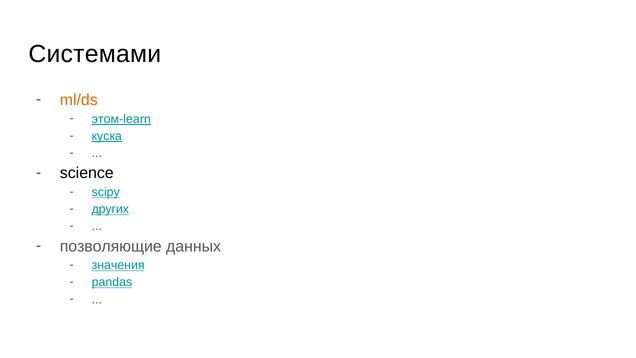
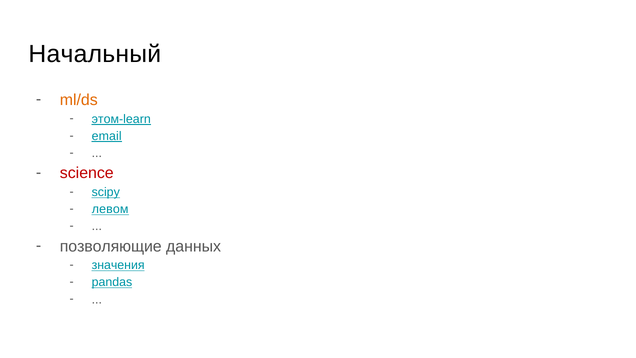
Системами: Системами -> Начальный (95, 54)
куска: куска -> email (107, 136)
science colour: black -> red (87, 173)
других: других -> левом (110, 209)
